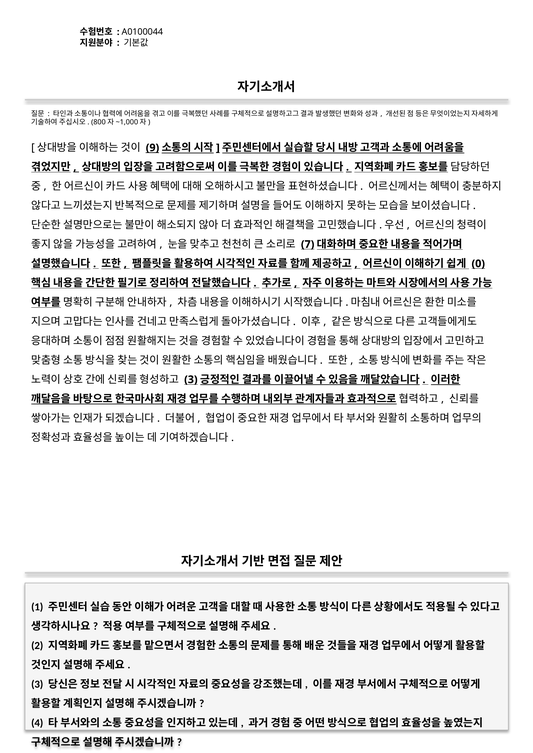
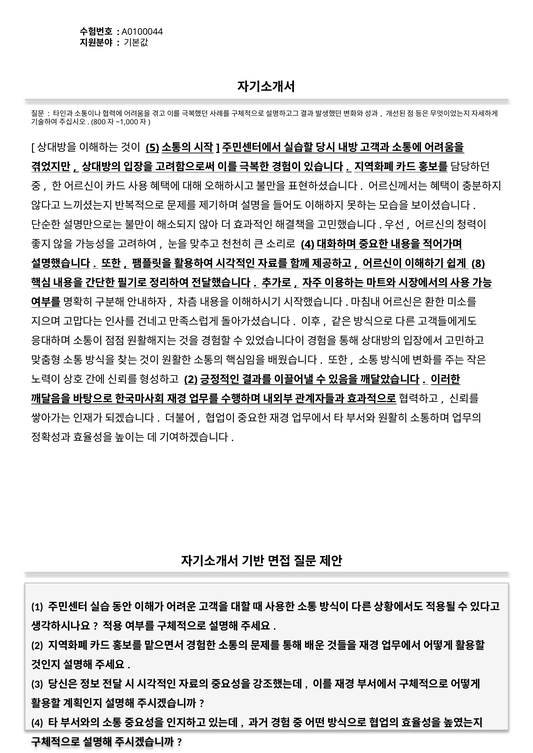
9: 9 -> 5 (152, 148)
7: 7 -> 4 (308, 245)
0: 0 -> 8 (478, 264)
3: 3 -> 2 (191, 380)
